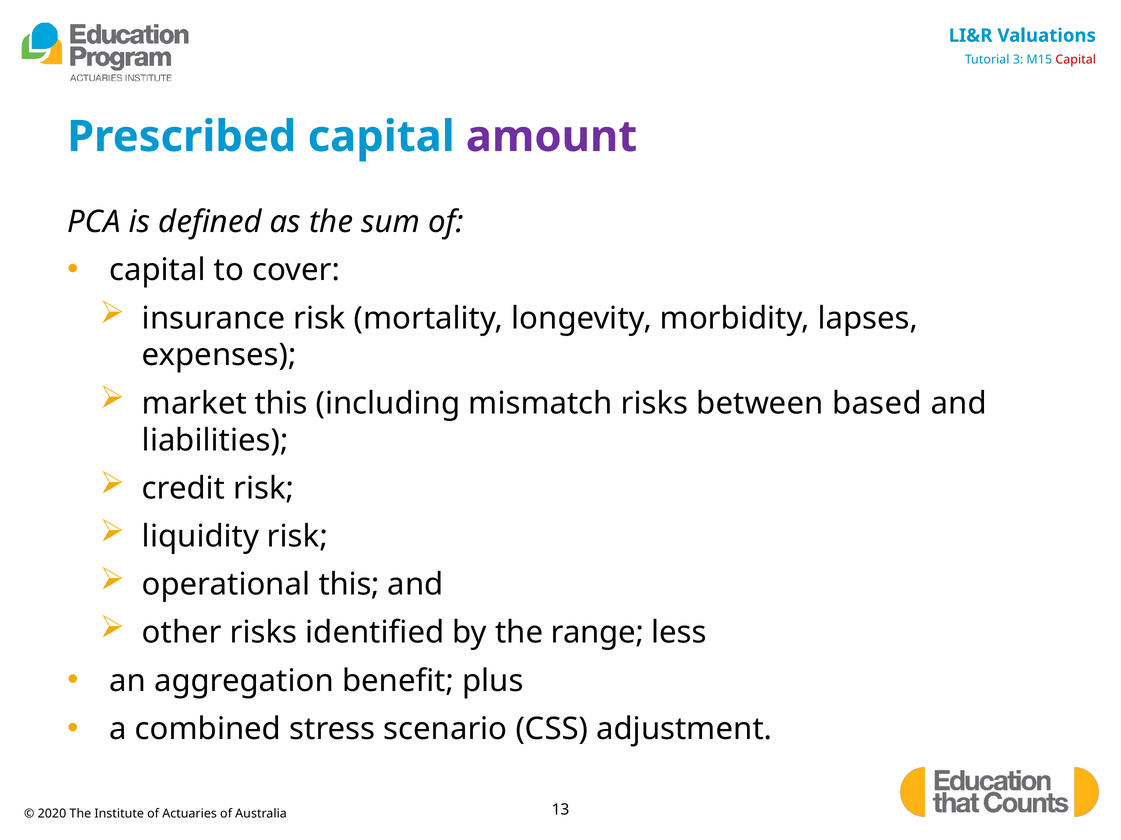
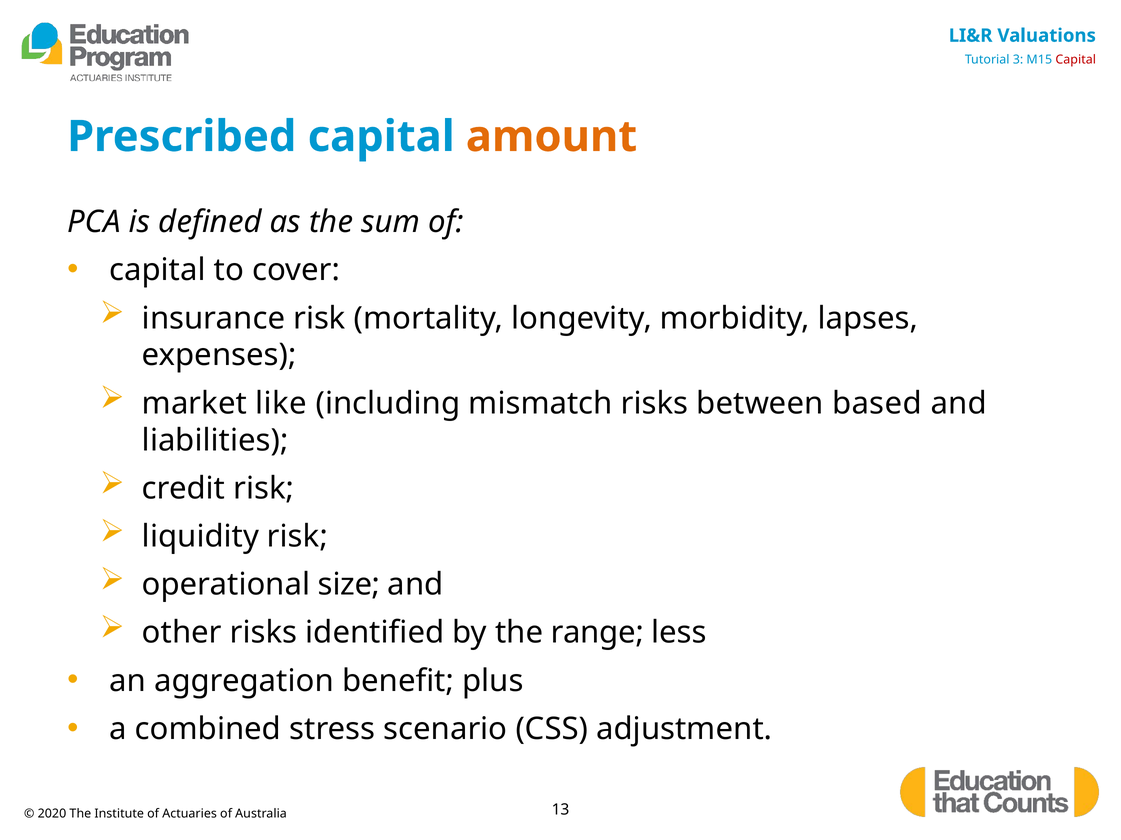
amount colour: purple -> orange (552, 137)
market this: this -> like (281, 404)
operational this: this -> size (349, 585)
